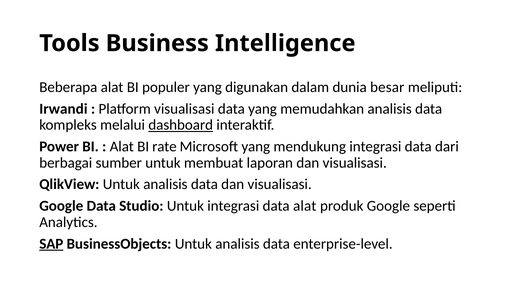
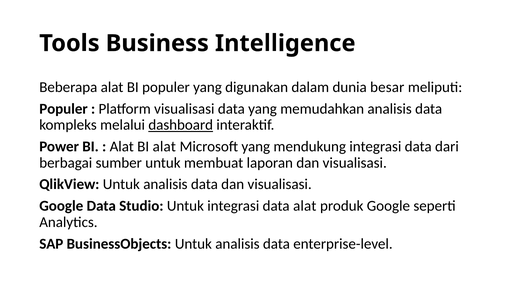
Irwandi: Irwandi -> Populer (63, 109)
BI rate: rate -> alat (164, 146)
SAP underline: present -> none (51, 243)
